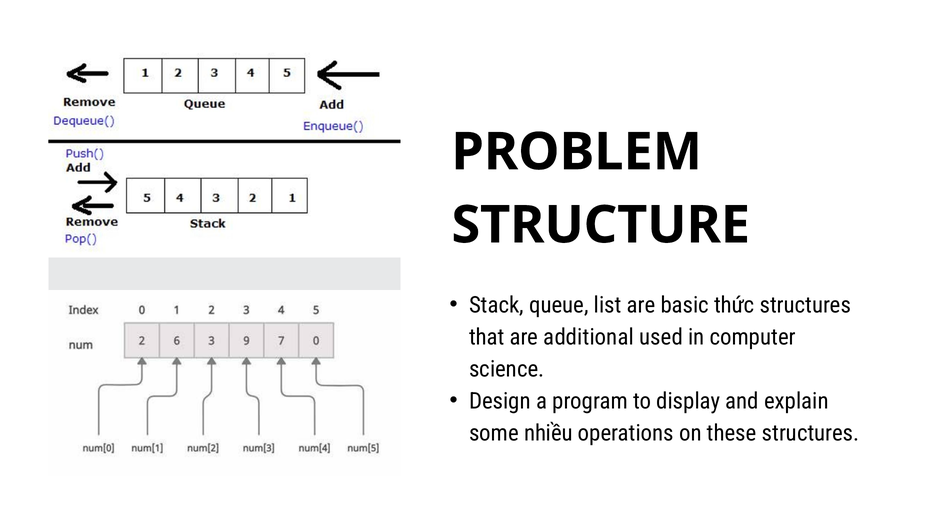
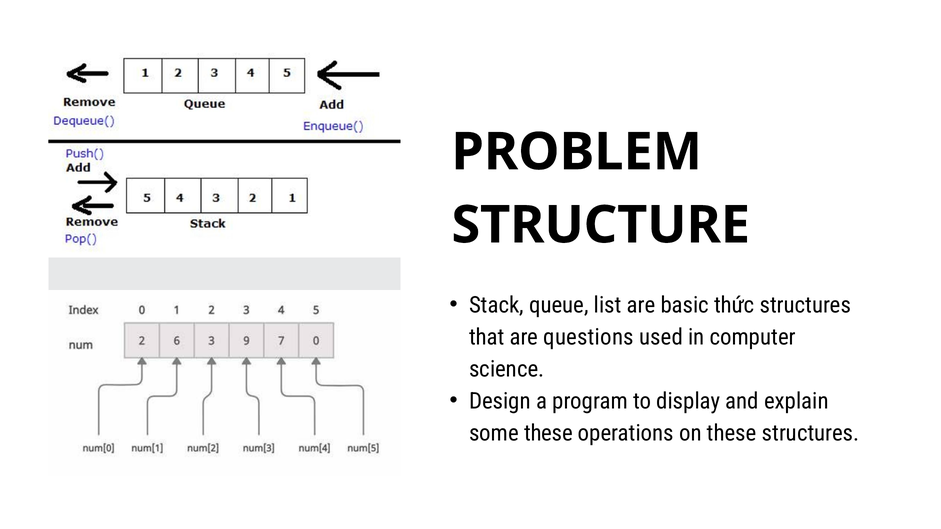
additional: additional -> questions (589, 337)
some nhiều: nhiều -> these (548, 433)
